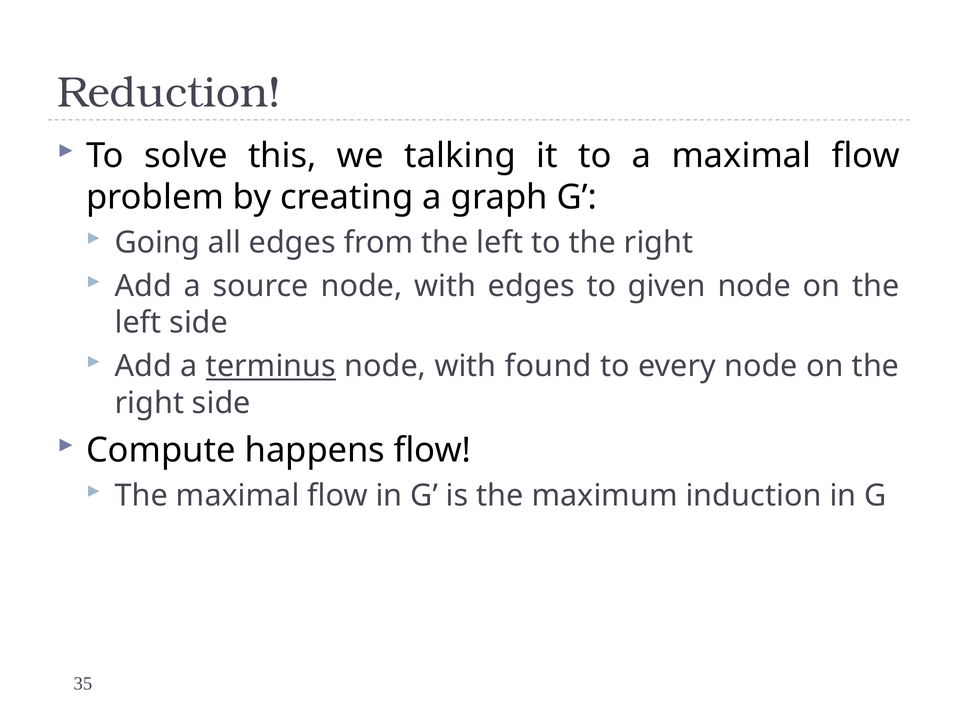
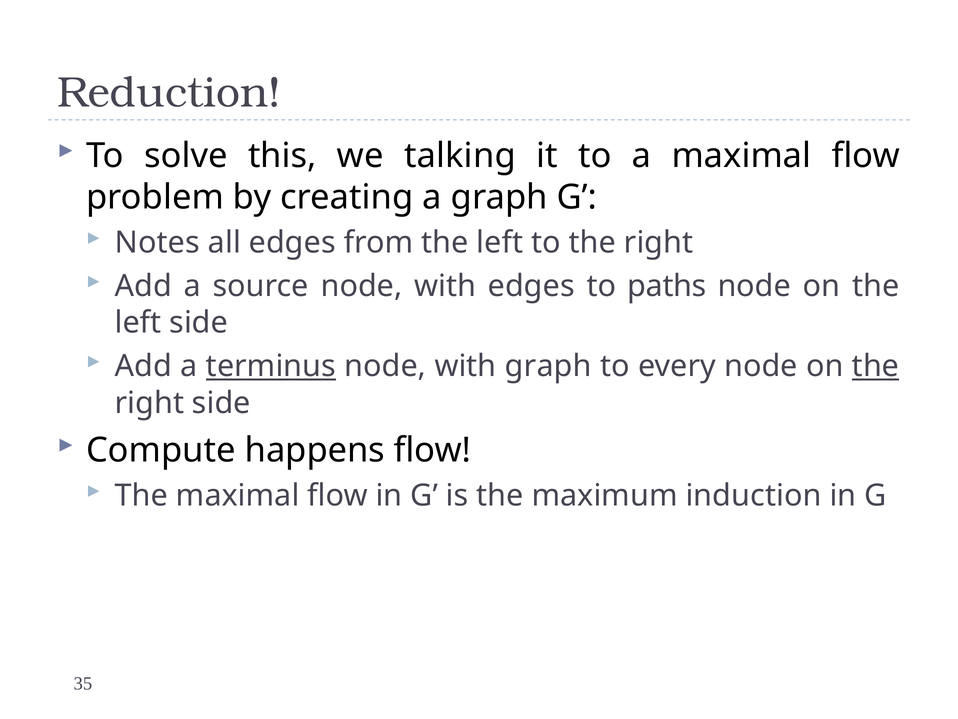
Going: Going -> Notes (157, 243)
given: given -> paths (667, 286)
with found: found -> graph (548, 366)
the underline: none -> present (876, 366)
